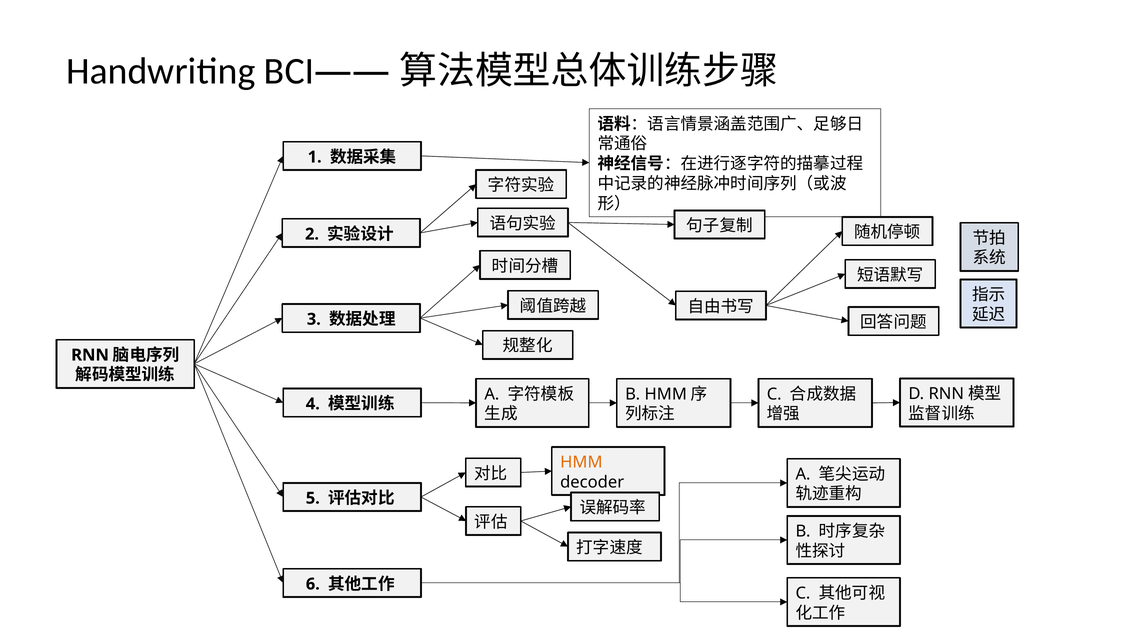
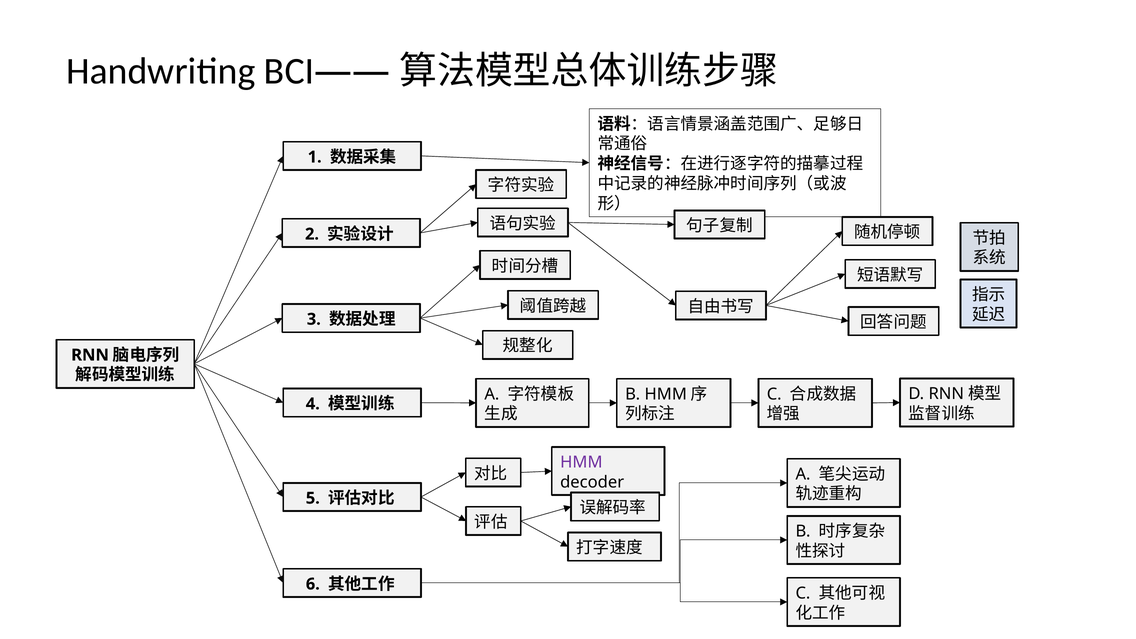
HMM colour: orange -> purple (581, 462)
